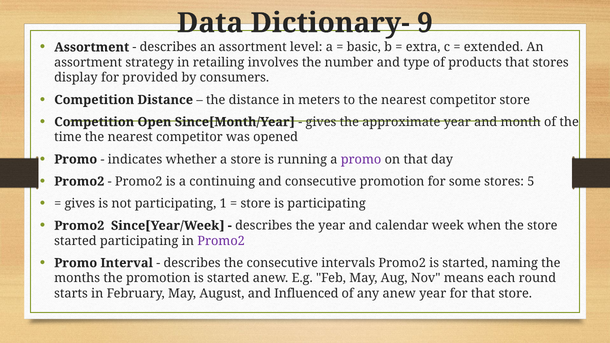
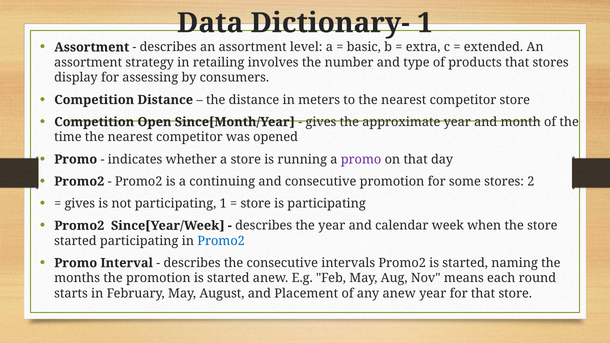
Dictionary- 9: 9 -> 1 (425, 23)
provided: provided -> assessing (150, 78)
5: 5 -> 2 (531, 181)
Promo2 colour: purple -> blue (221, 241)
Influenced: Influenced -> Placement (306, 294)
